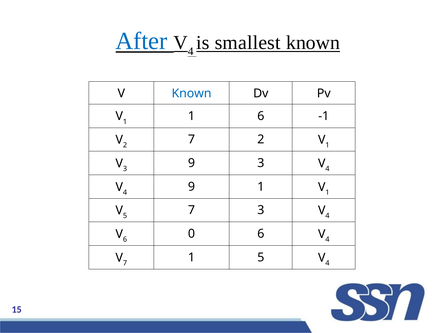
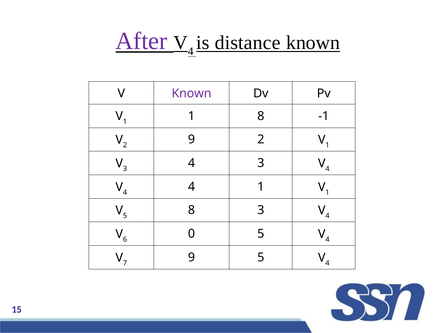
After colour: blue -> purple (141, 41)
smallest: smallest -> distance (248, 43)
Known colour: blue -> purple (192, 93)
1 6: 6 -> 8 (261, 116)
2 7: 7 -> 9 (192, 140)
3 9: 9 -> 4 (192, 163)
9: 9 -> 4 (192, 187)
5 7: 7 -> 8 (192, 210)
0 6: 6 -> 5 (261, 234)
1: 1 -> 9 (192, 257)
